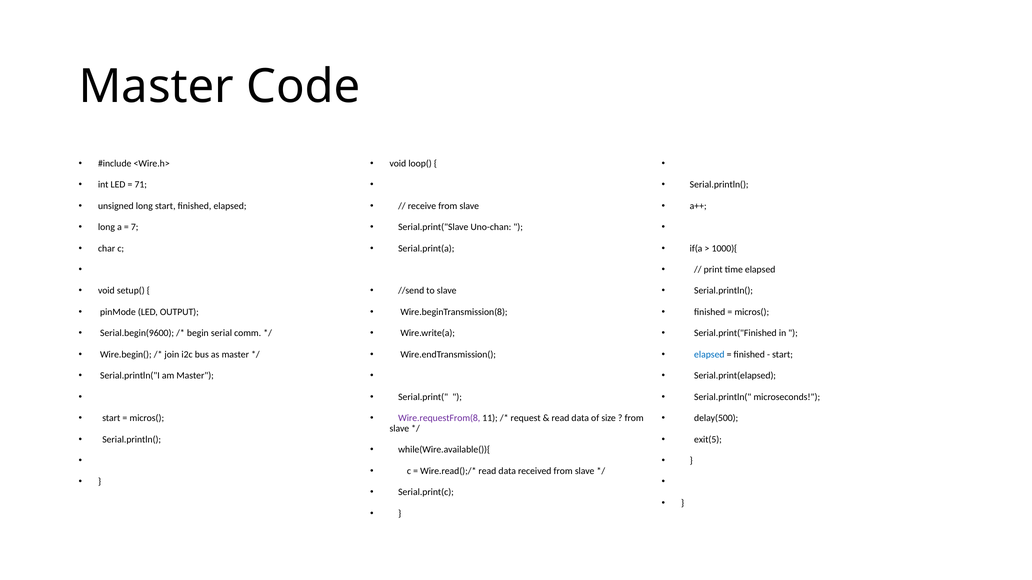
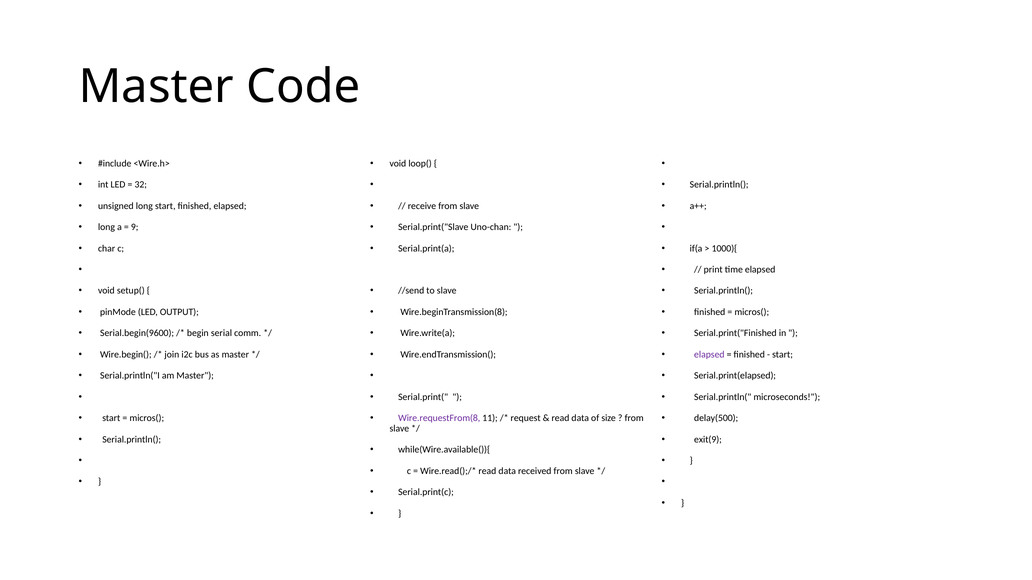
71: 71 -> 32 (141, 185)
7: 7 -> 9 (135, 227)
elapsed colour: blue -> purple (709, 355)
exit(5: exit(5 -> exit(9 (708, 440)
